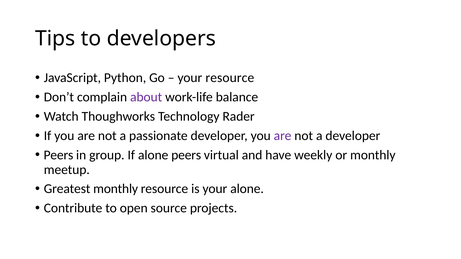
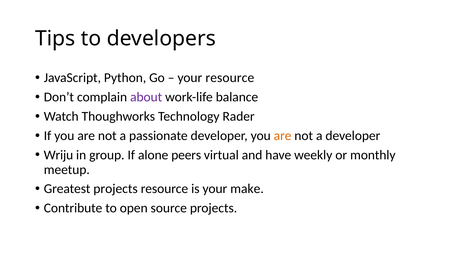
are colour: purple -> orange (283, 136)
Peers: Peers -> Wriju (58, 155)
Greatest monthly: monthly -> projects (116, 189)
your alone: alone -> make (247, 189)
